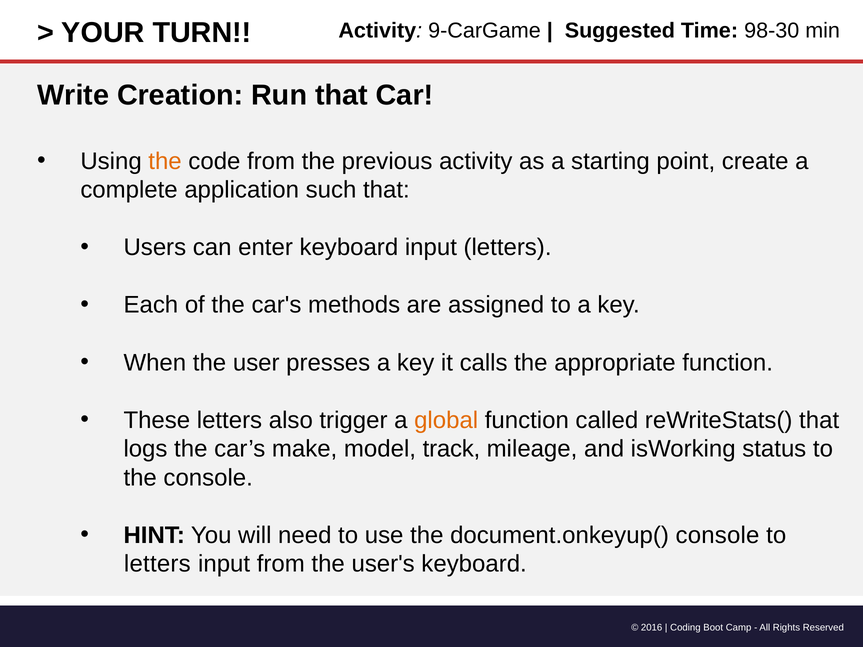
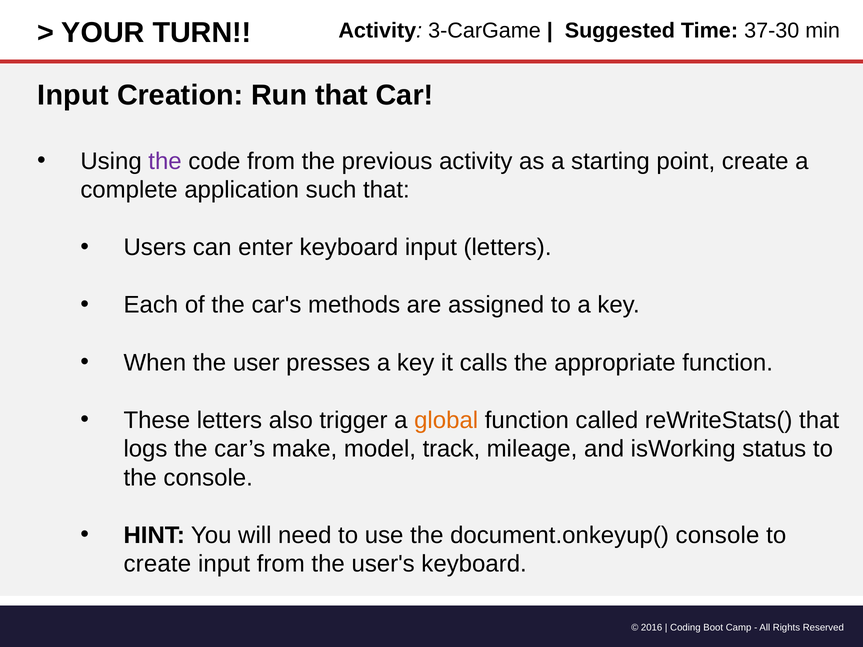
9-CarGame: 9-CarGame -> 3-CarGame (484, 30)
98-30: 98-30 -> 37-30 (772, 30)
Write: Write -> Input (73, 95)
the colour: orange -> purple (165, 161)
letters: letters -> create (157, 564)
